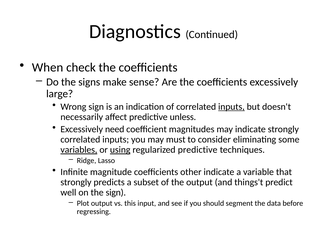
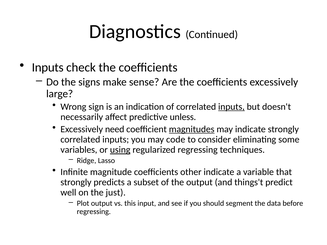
When: When -> Inputs (48, 67)
magnitudes underline: none -> present (192, 129)
must: must -> code (176, 140)
variables underline: present -> none (79, 150)
regularized predictive: predictive -> regressing (198, 150)
the sign: sign -> just (116, 193)
